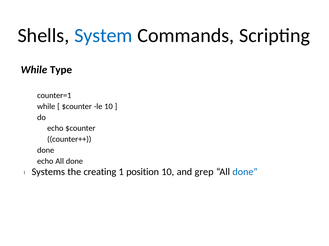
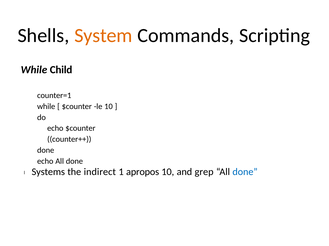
System colour: blue -> orange (103, 36)
Type: Type -> Child (61, 70)
creating: creating -> indirect (100, 172)
position: position -> apropos (143, 172)
